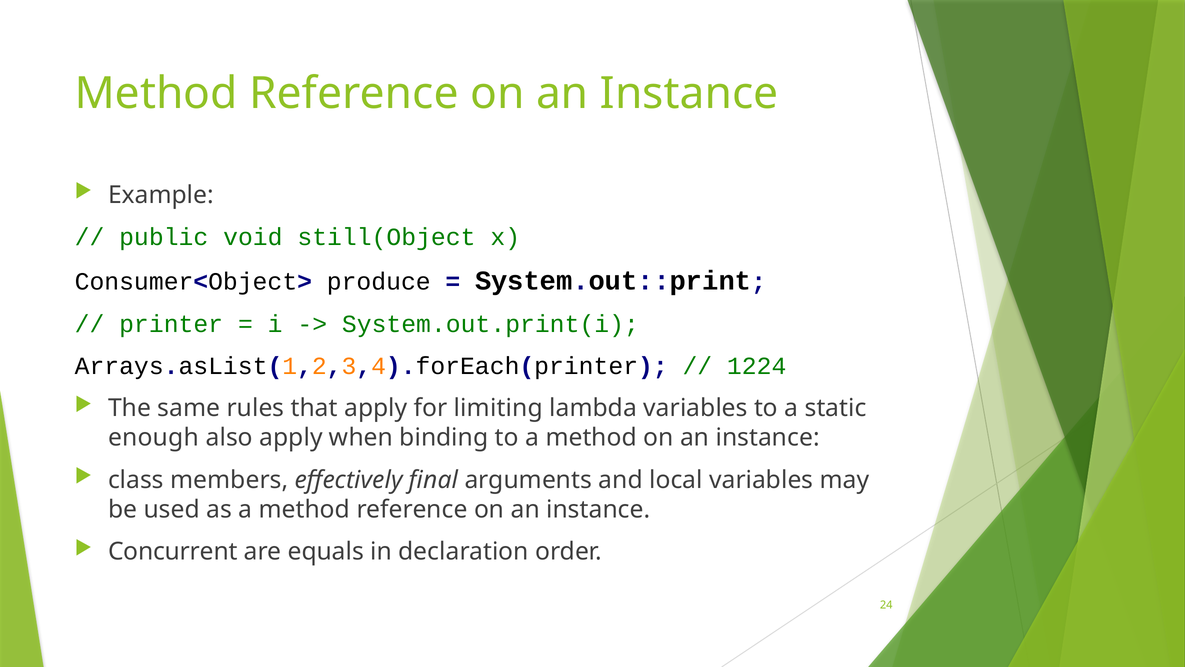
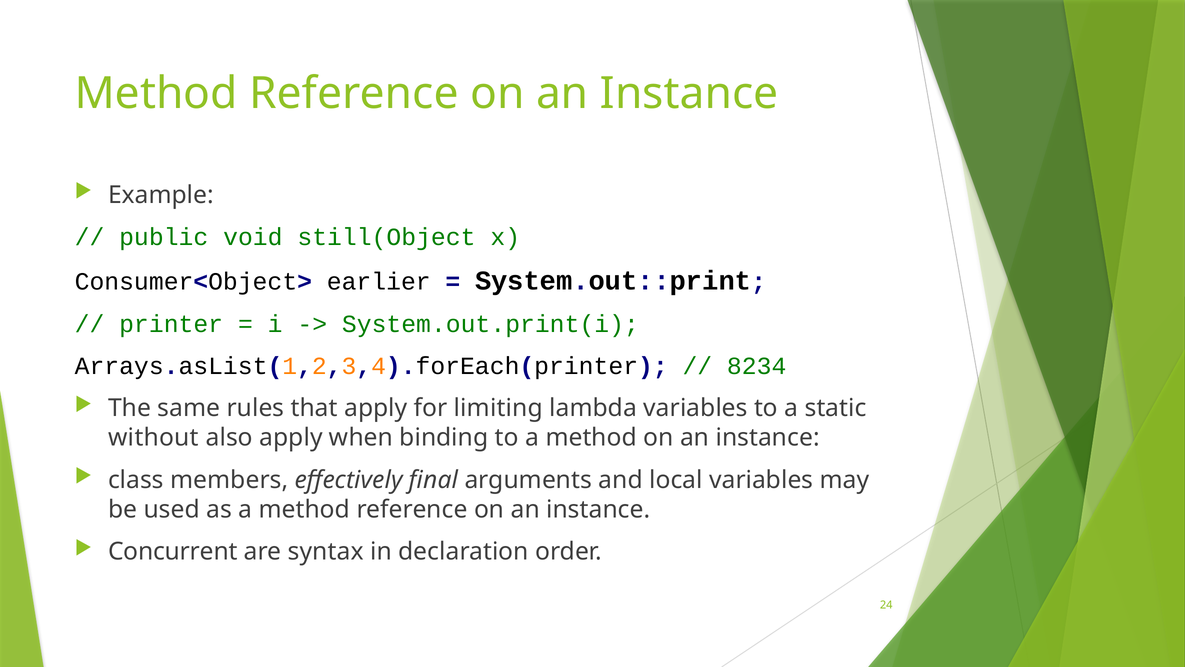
produce: produce -> earlier (379, 281)
1224: 1224 -> 8234 (757, 366)
enough: enough -> without (154, 438)
equals: equals -> syntax (326, 551)
